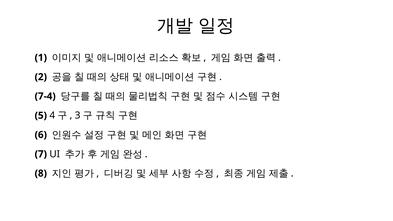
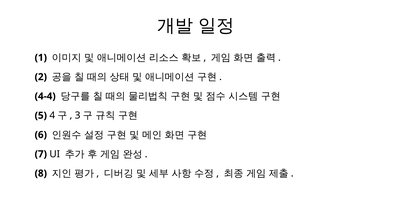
7-4: 7-4 -> 4-4 (45, 96)
